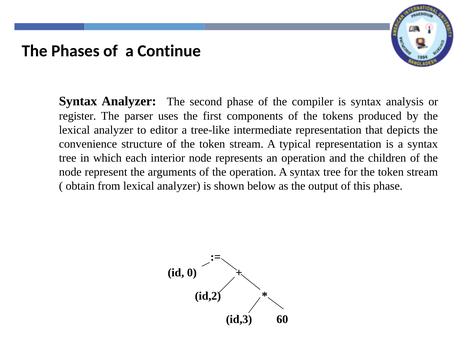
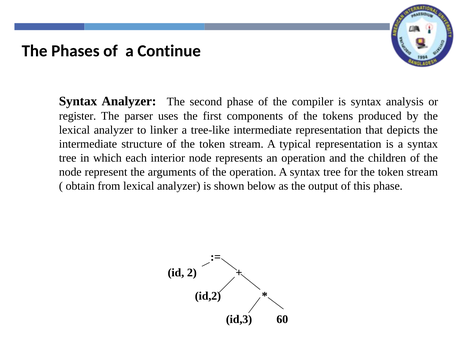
editor: editor -> linker (164, 130)
convenience: convenience -> intermediate (88, 144)
0: 0 -> 2 (192, 272)
